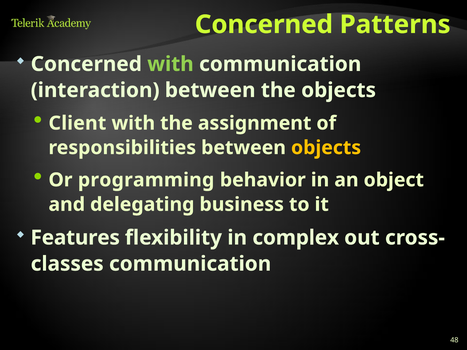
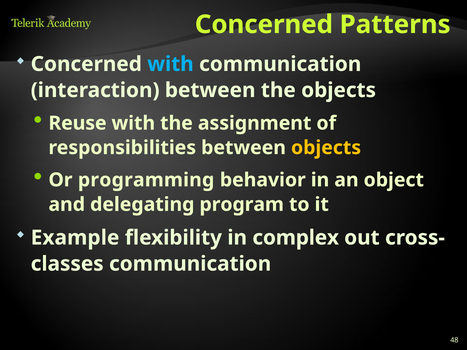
with colour: light green -> light blue (170, 64)
Client: Client -> Reuse (78, 123)
business: business -> program (242, 205)
Features: Features -> Example (75, 238)
